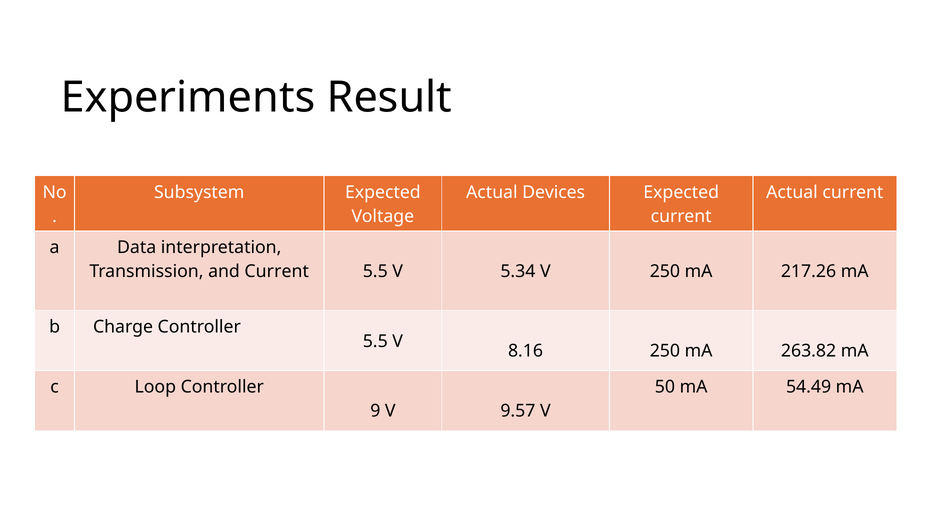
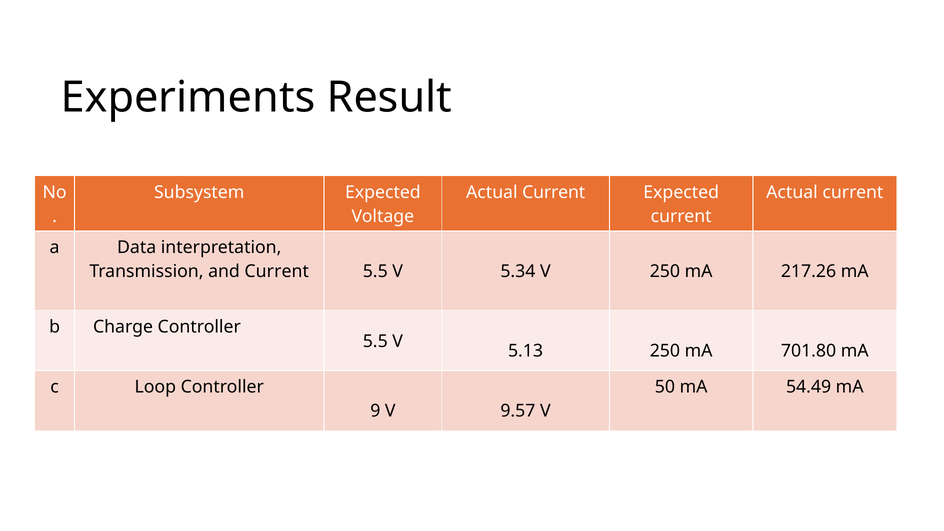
Devices: Devices -> Current (554, 192)
8.16: 8.16 -> 5.13 (526, 351)
263.82: 263.82 -> 701.80 (809, 351)
